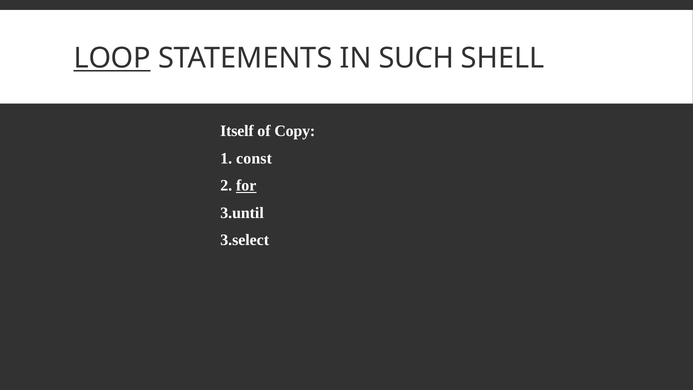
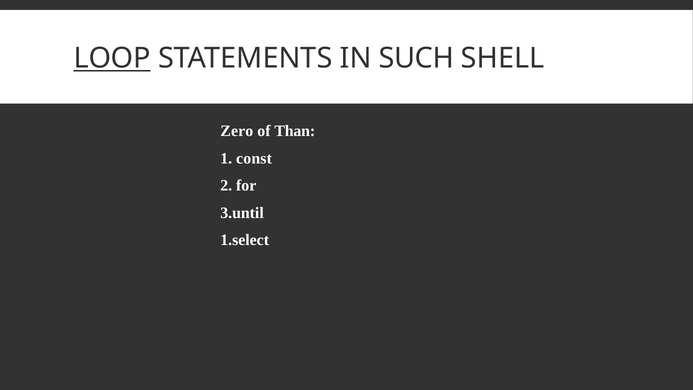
Itself: Itself -> Zero (237, 131)
Copy: Copy -> Than (295, 131)
for underline: present -> none (246, 185)
3.select: 3.select -> 1.select (245, 240)
